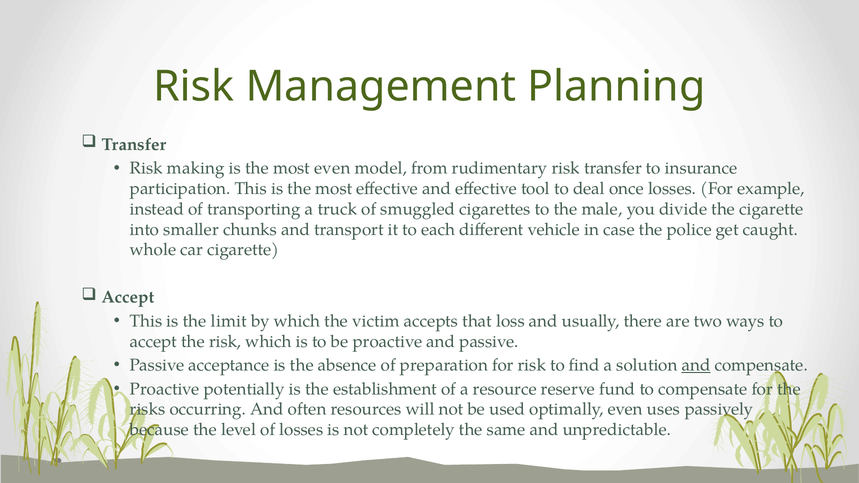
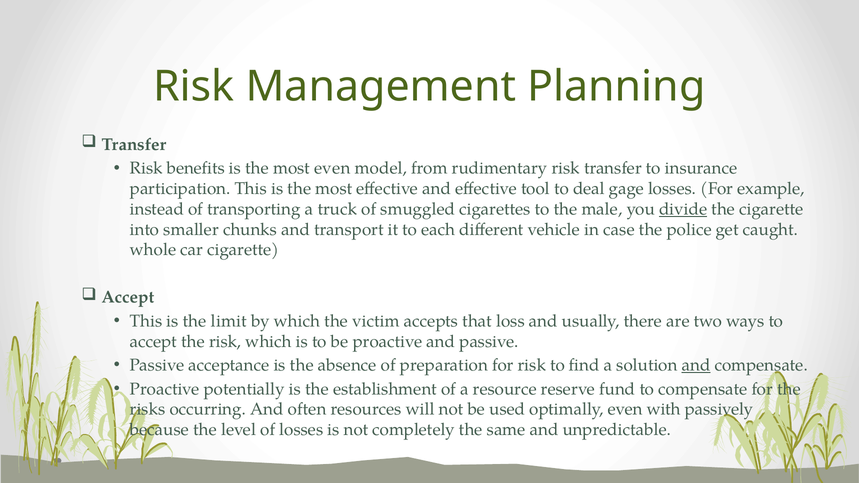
making: making -> benefits (196, 168)
once: once -> gage (627, 189)
divide underline: none -> present (683, 209)
uses: uses -> with (664, 409)
